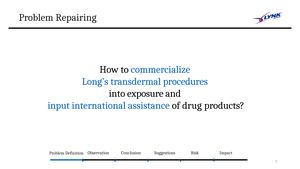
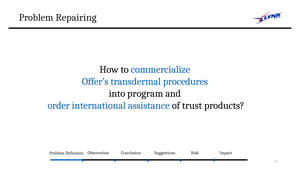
Long’s: Long’s -> Offer’s (95, 81)
exposure: exposure -> program (145, 93)
input: input -> order (59, 105)
drug: drug -> trust (192, 105)
